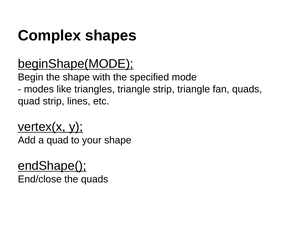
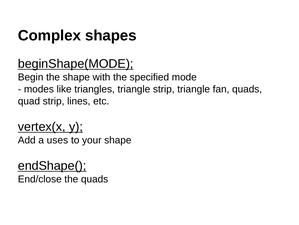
a quad: quad -> uses (57, 140)
